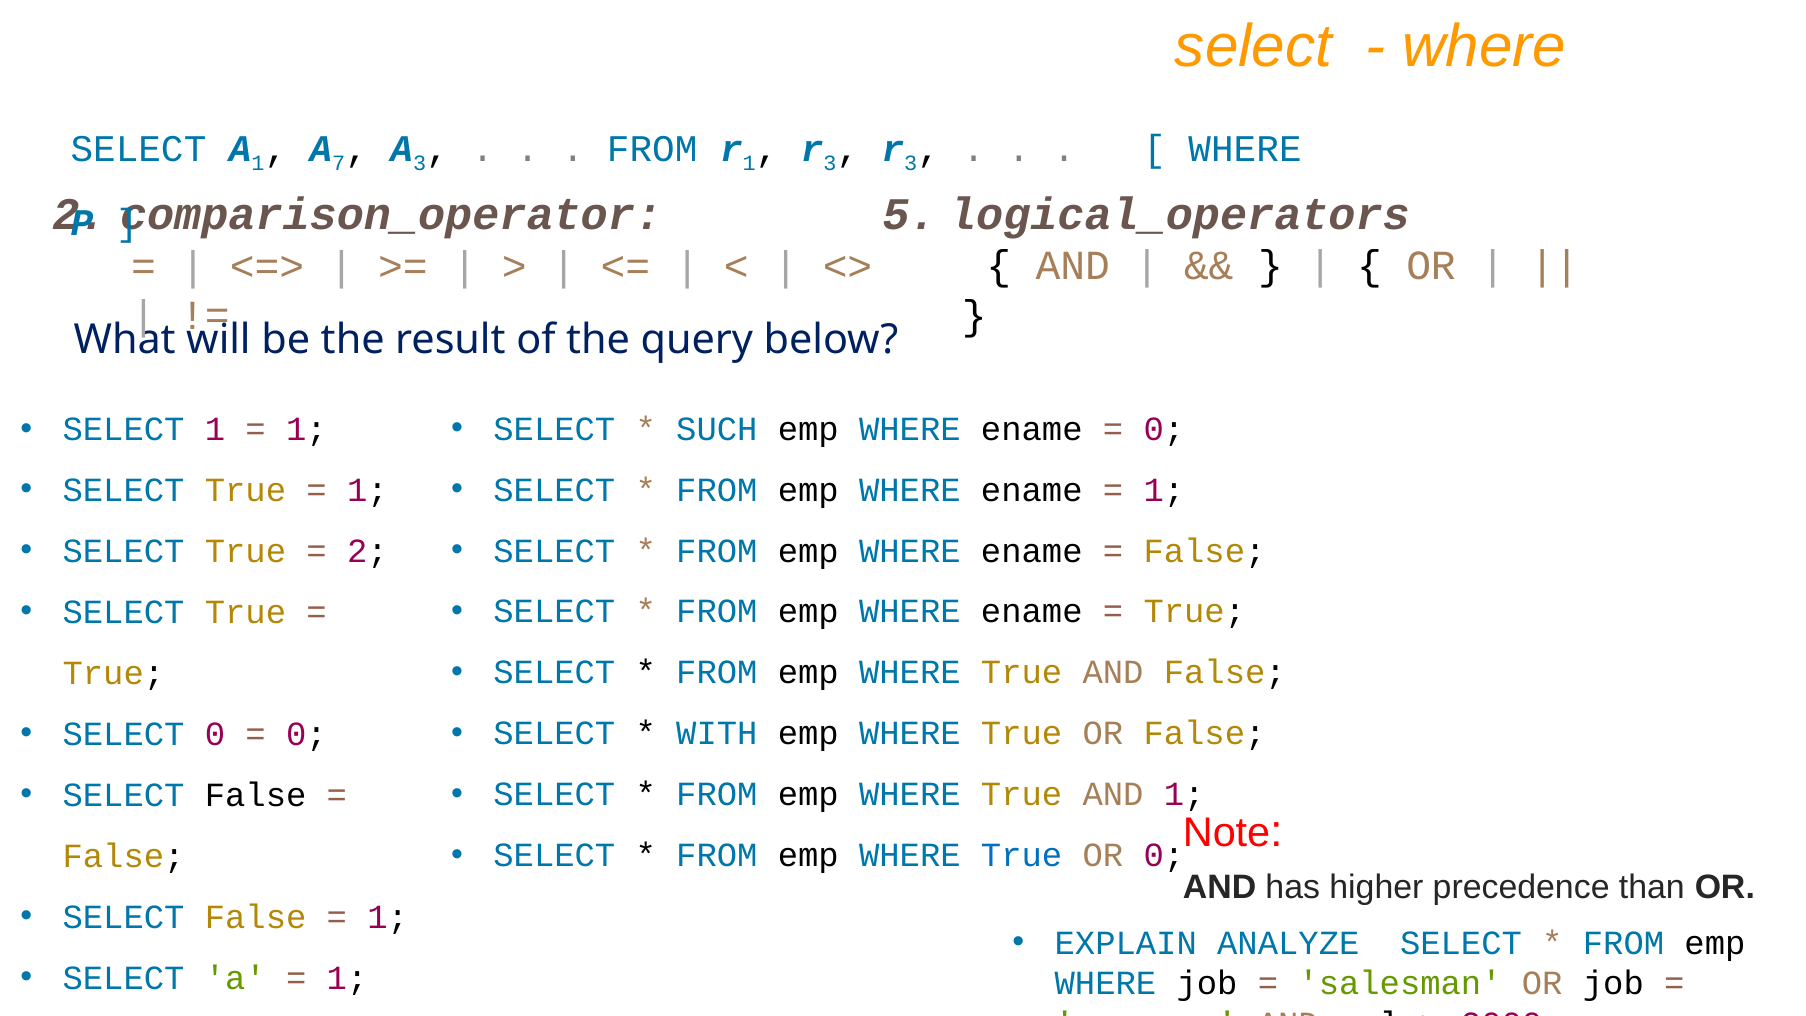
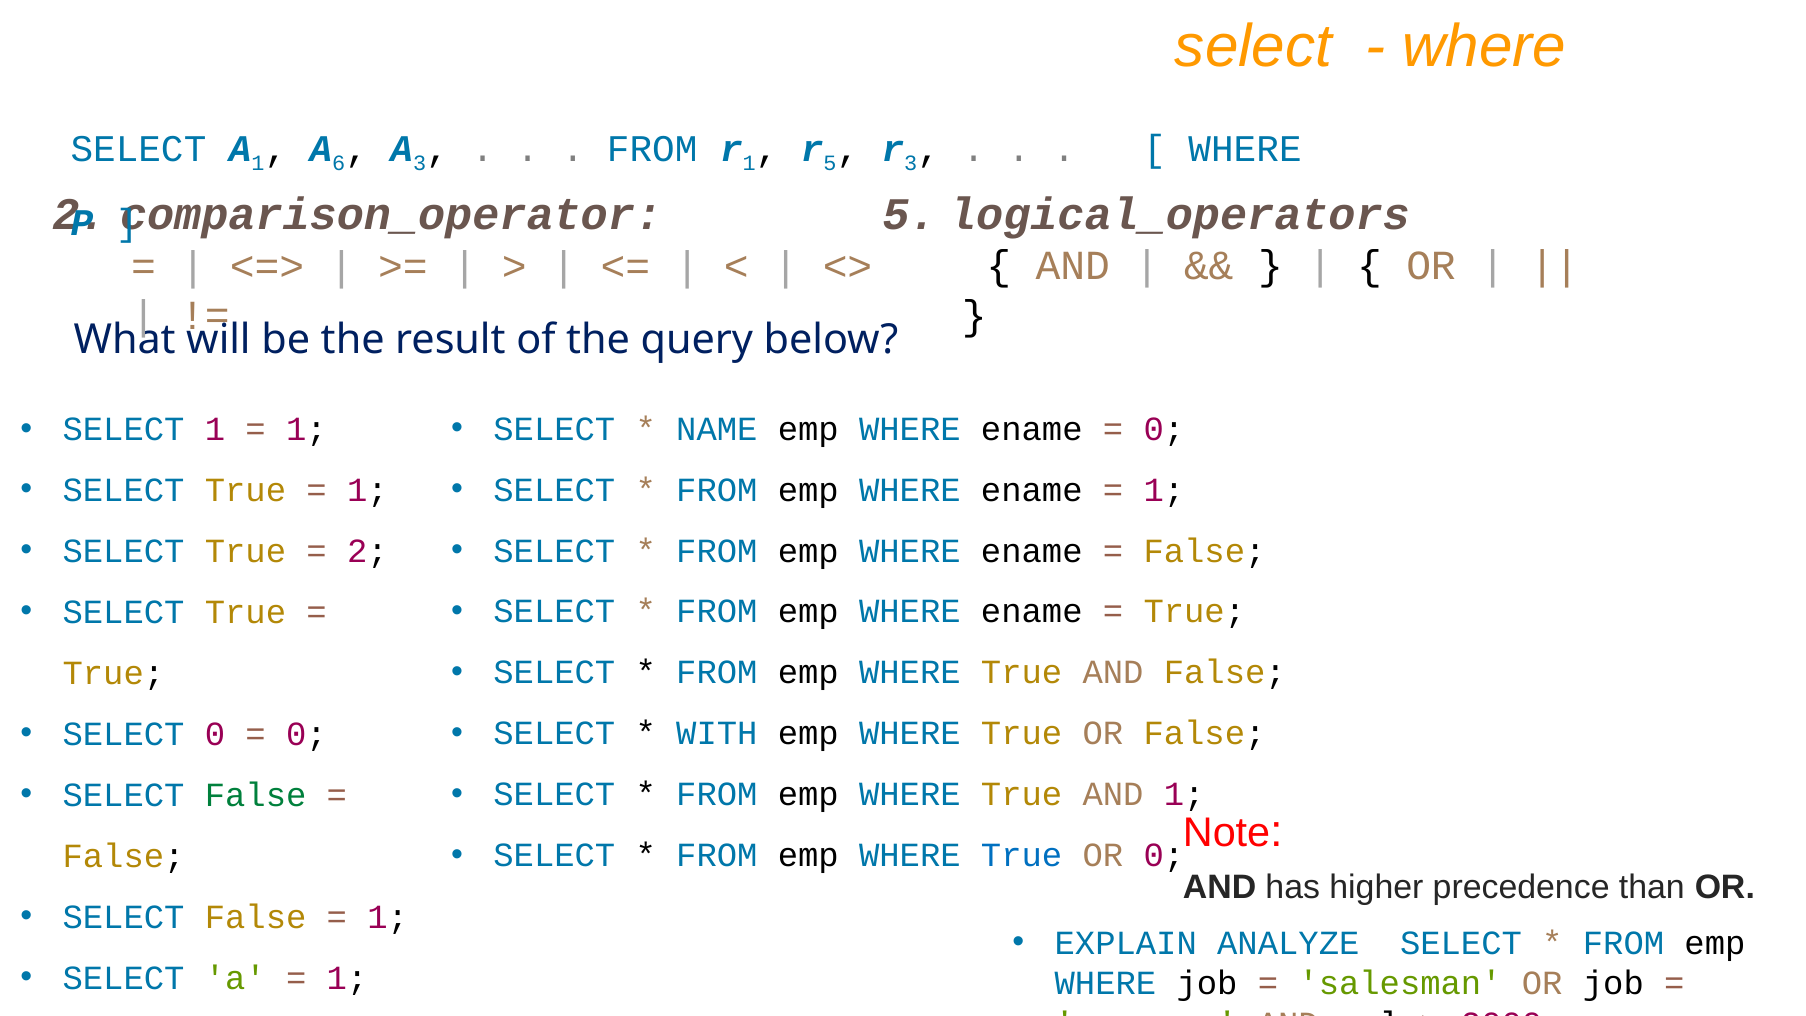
7: 7 -> 6 (339, 164)
3: 3 -> 5 (830, 164)
SUCH: SUCH -> NAME (717, 429)
False colour: black -> green (256, 795)
